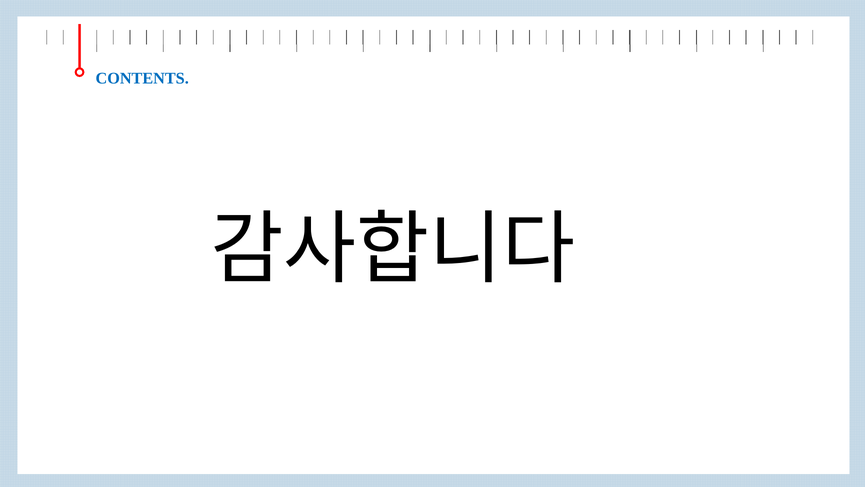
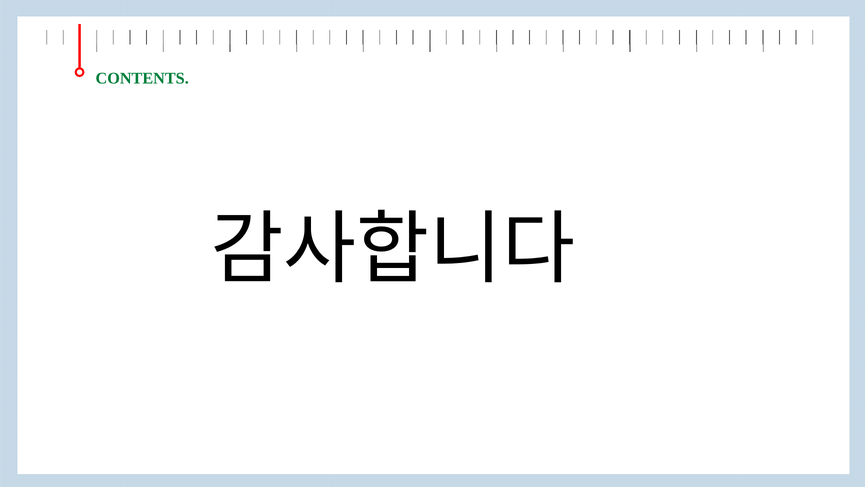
CONTENTS colour: blue -> green (142, 78)
